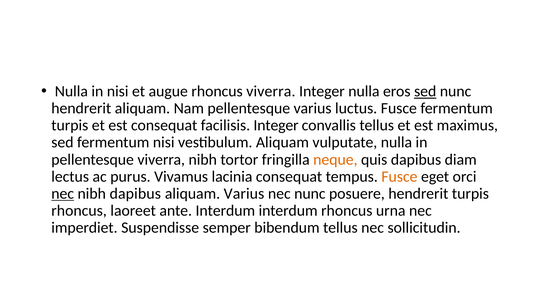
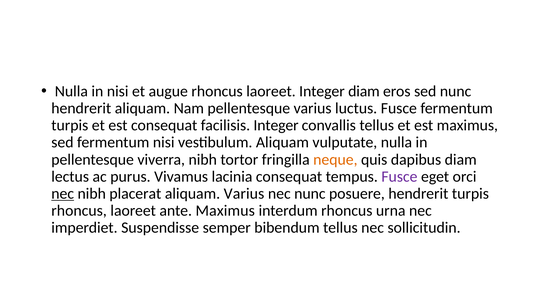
augue rhoncus viverra: viverra -> laoreet (271, 91)
Integer nulla: nulla -> diam (364, 91)
sed underline: present -> none (425, 91)
Fusce colour: orange -> purple (399, 176)
nibh dapibus: dapibus -> placerat (135, 193)
ante Interdum: Interdum -> Maximus (225, 210)
